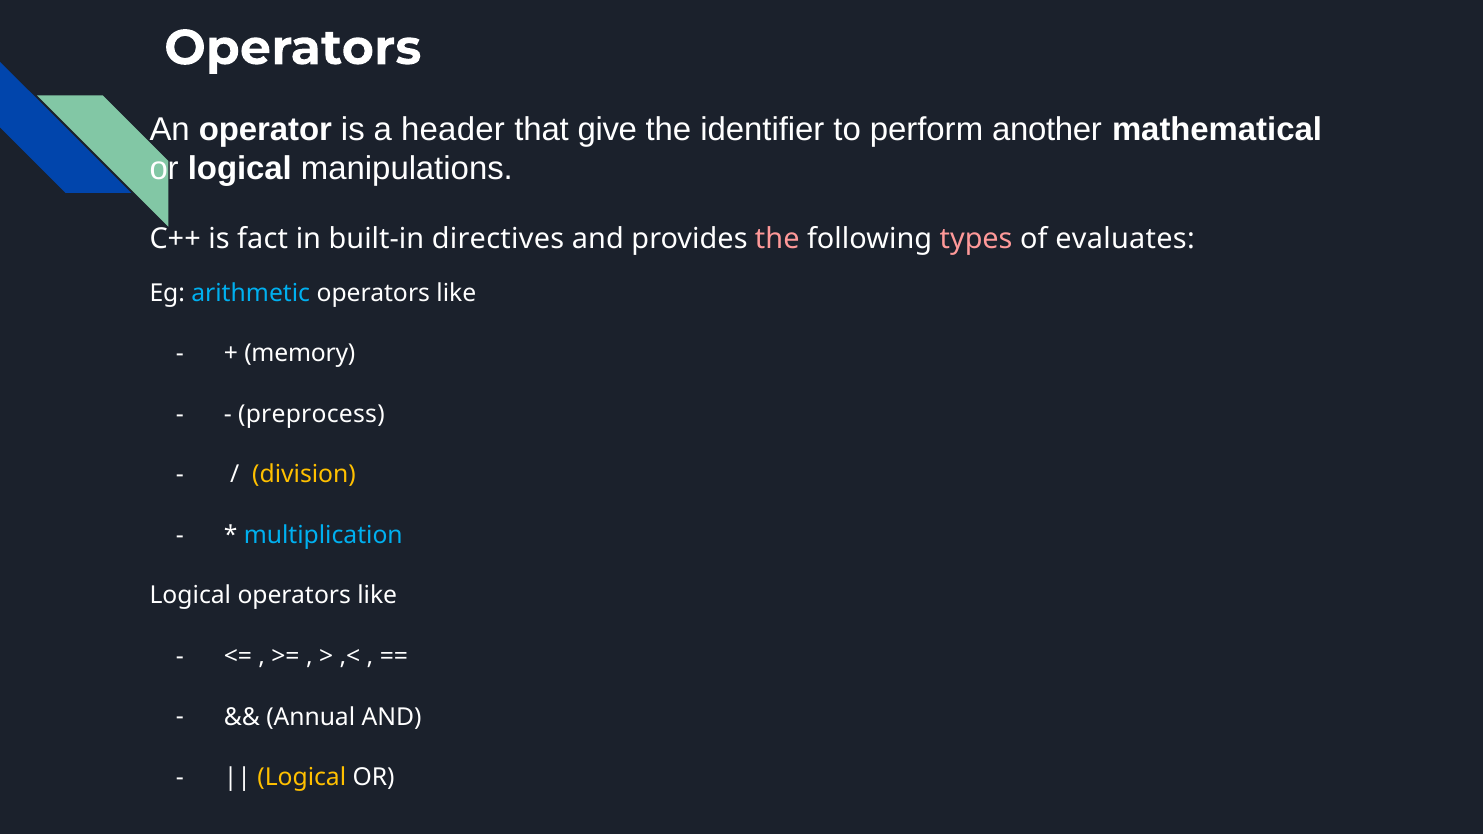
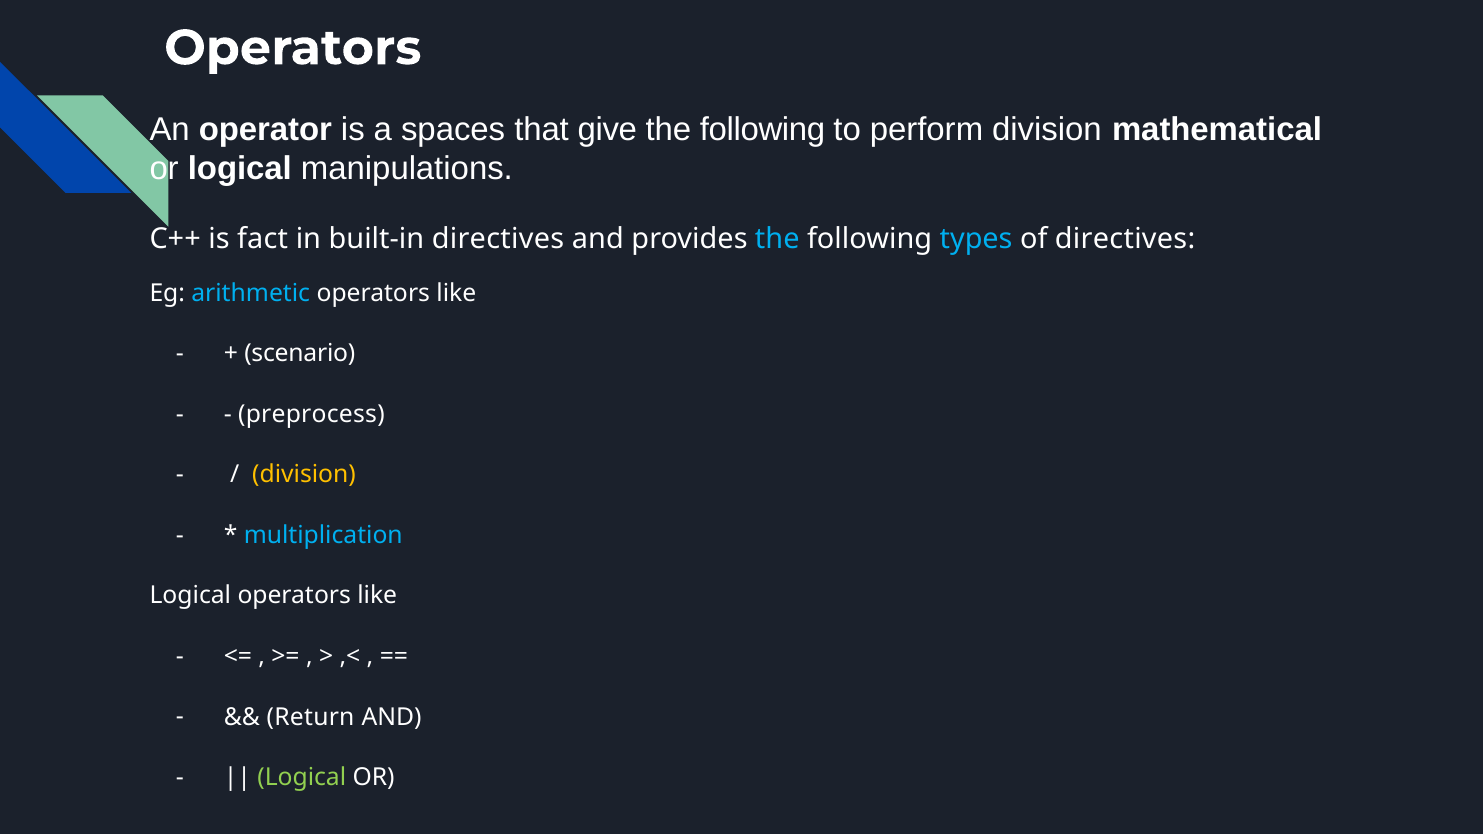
header: header -> spaces (453, 129)
identifier: identifier -> following (763, 129)
perform another: another -> division (1047, 129)
the colour: pink -> light blue (777, 239)
types colour: pink -> light blue (976, 239)
of evaluates: evaluates -> directives (1125, 239)
memory: memory -> scenario (300, 354)
Annual: Annual -> Return (311, 717)
Logical colour: yellow -> light green (302, 778)
